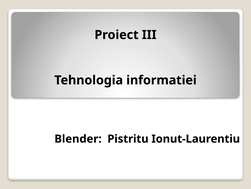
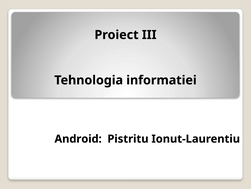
Blender: Blender -> Android (78, 138)
